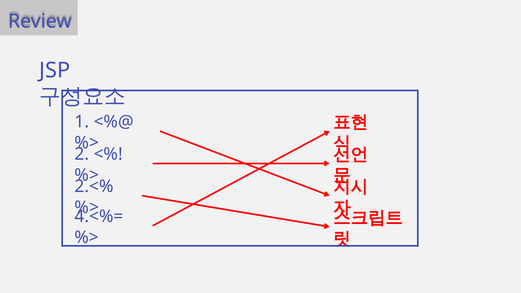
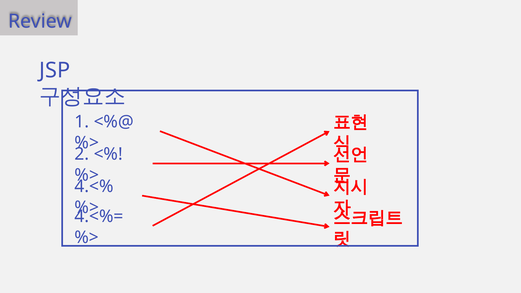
2.<%: 2.<% -> 4.<% (94, 186)
